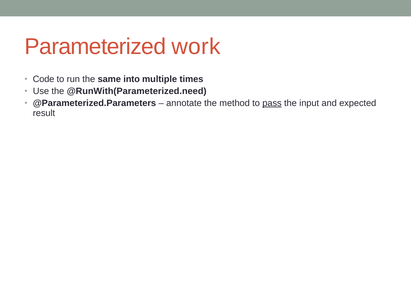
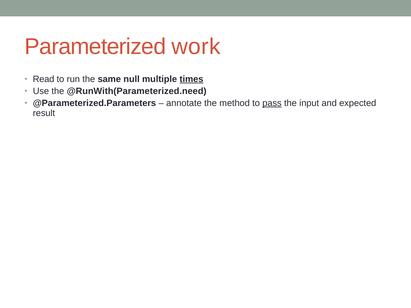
Code: Code -> Read (44, 79)
into: into -> null (132, 79)
times underline: none -> present (191, 79)
